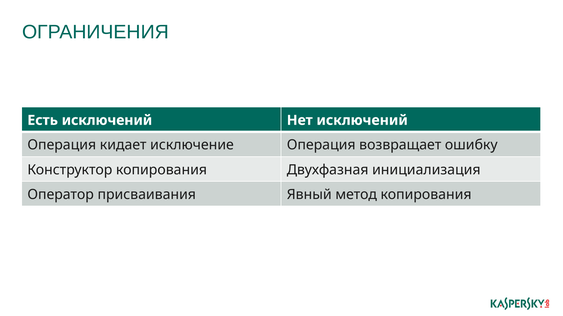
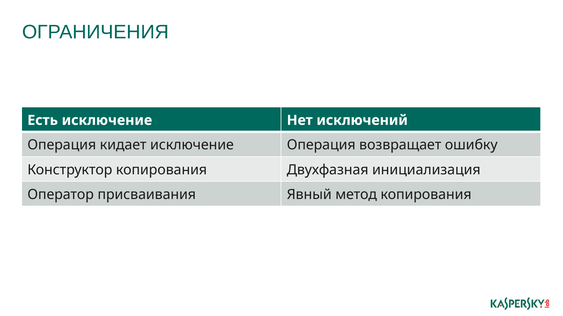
Есть исключений: исключений -> исключение (107, 121)
